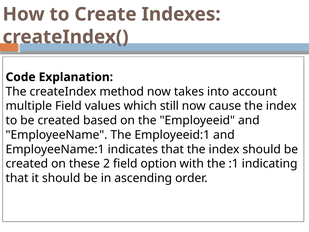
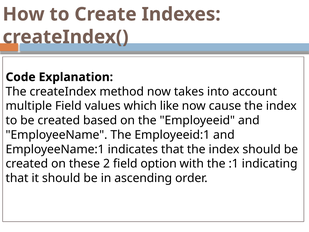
still: still -> like (169, 106)
